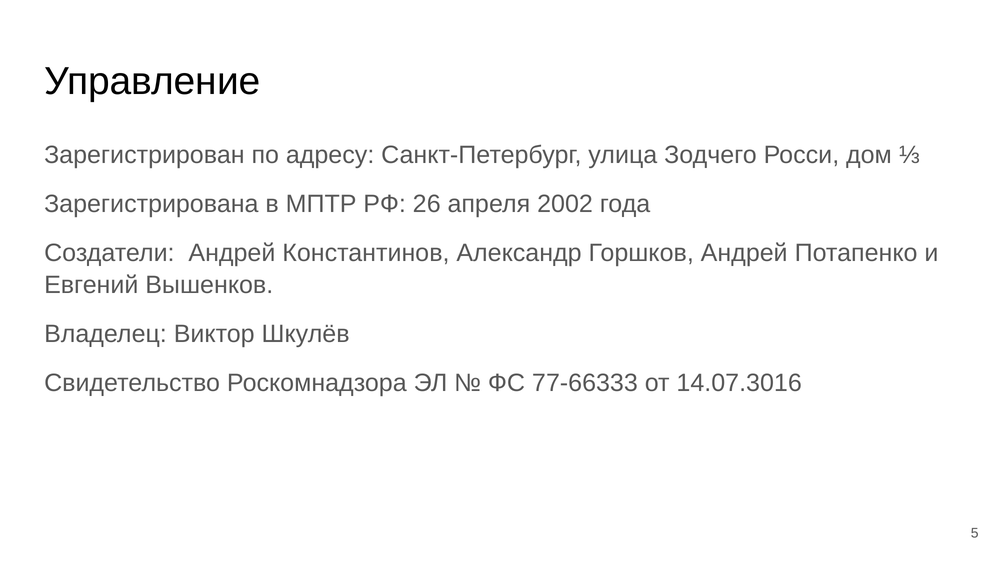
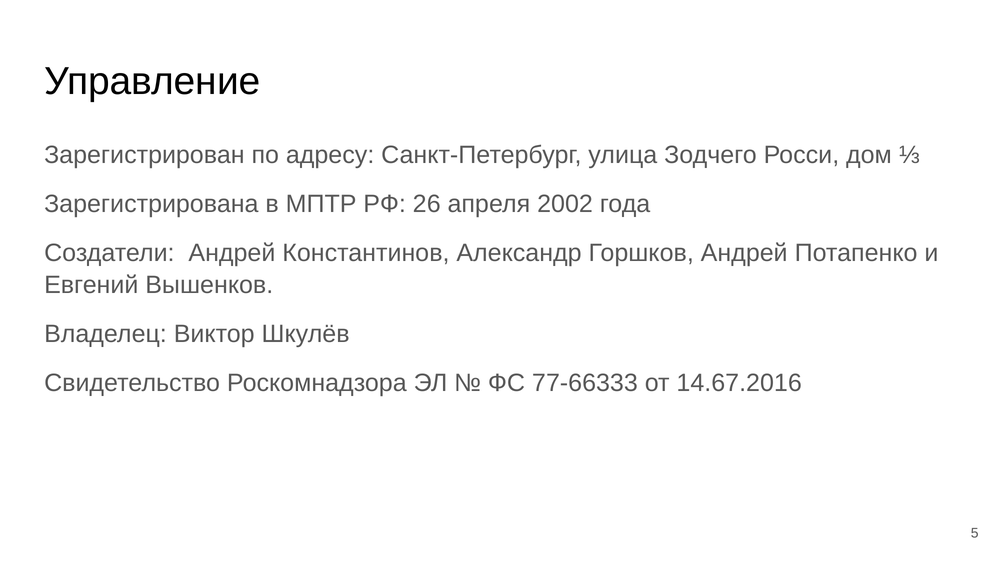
14.07.3016: 14.07.3016 -> 14.67.2016 (739, 383)
